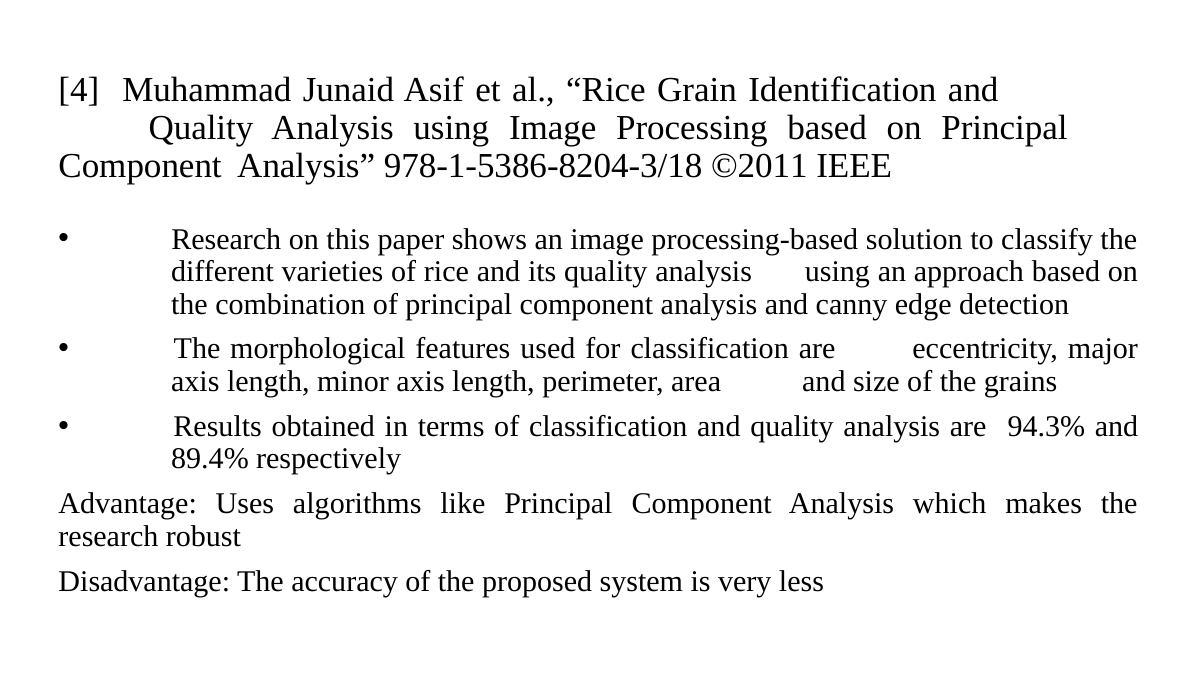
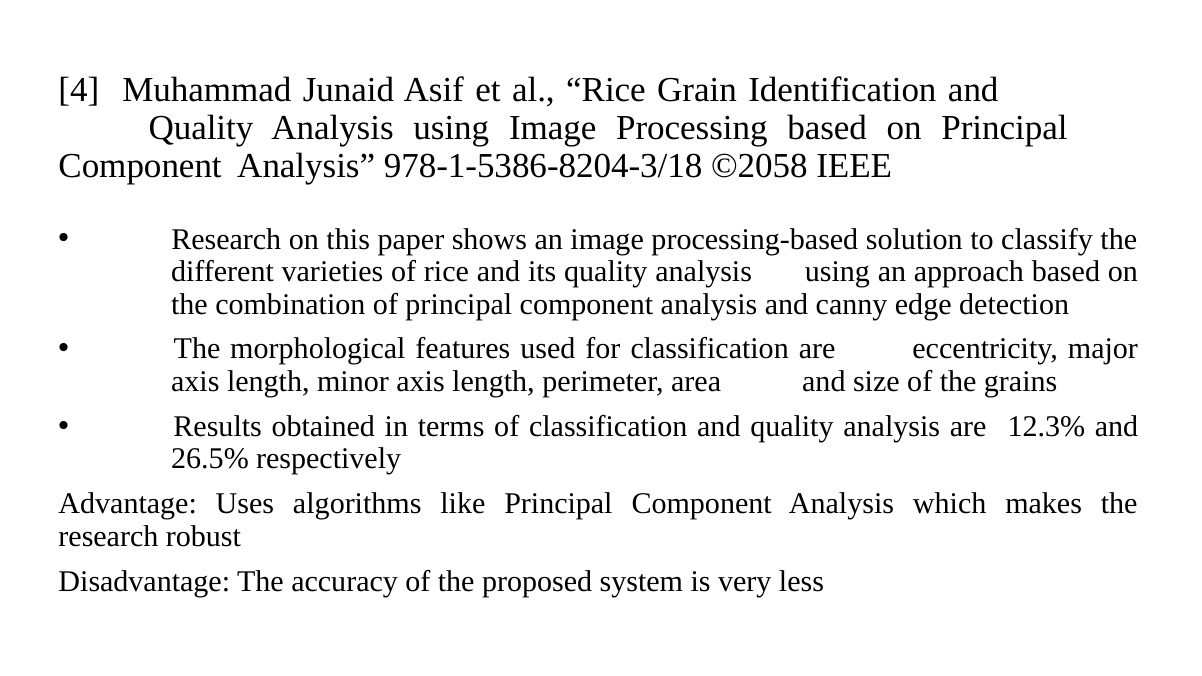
©2011: ©2011 -> ©2058 (759, 166)
94.3%: 94.3% -> 12.3% (1046, 427)
89.4%: 89.4% -> 26.5% (210, 459)
